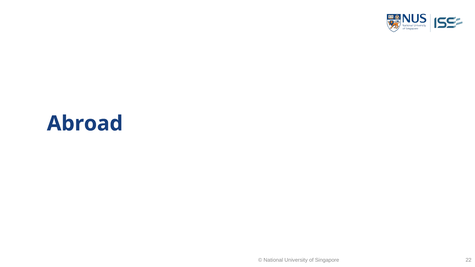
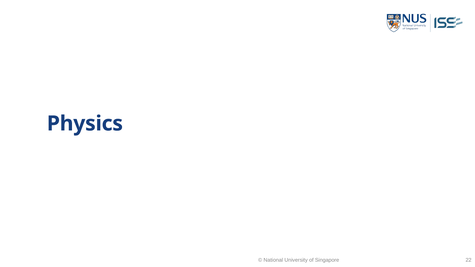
Abroad: Abroad -> Physics (85, 124)
